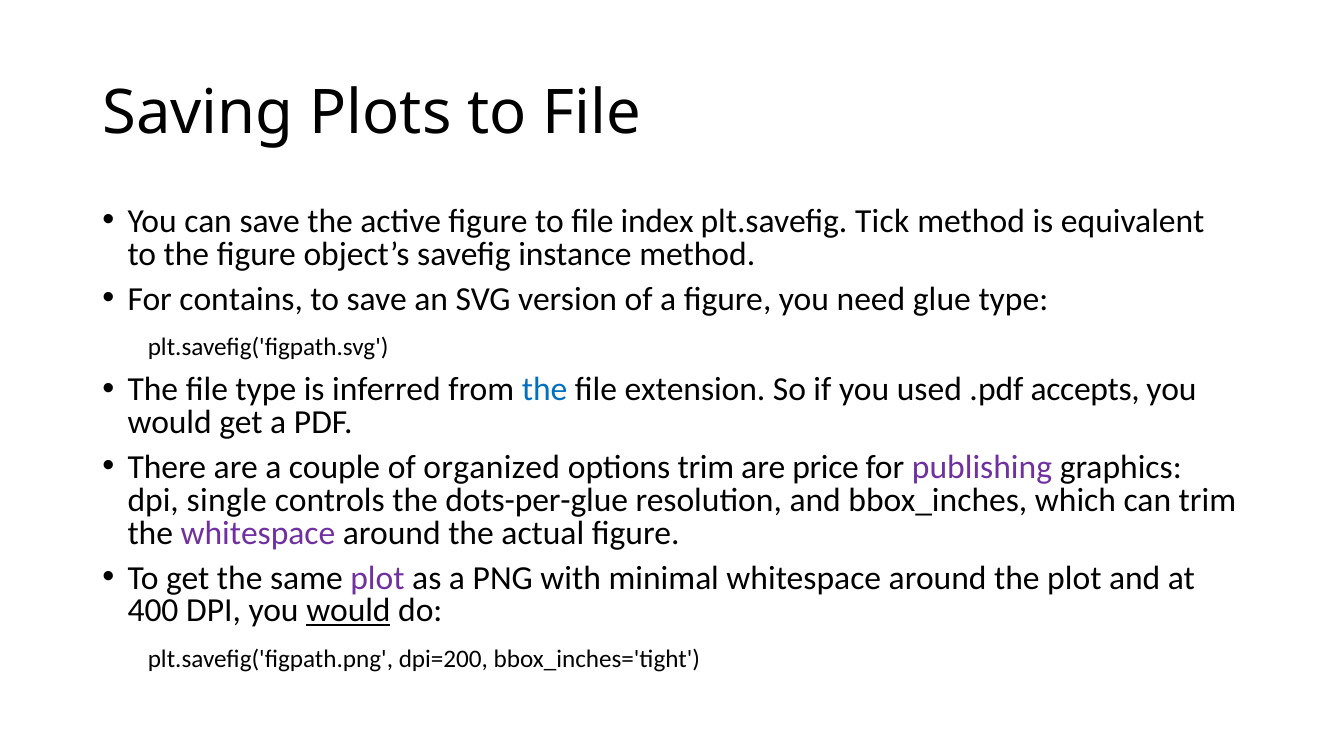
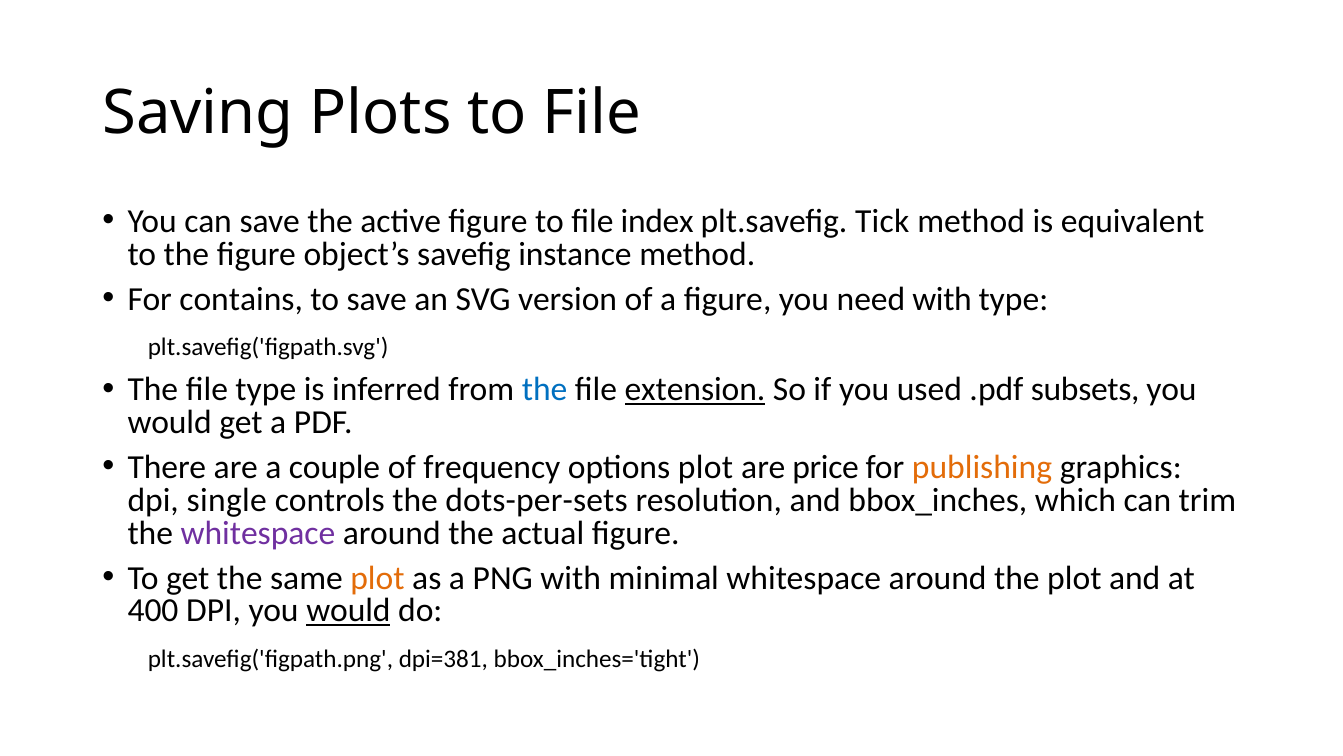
need glue: glue -> with (942, 299)
extension underline: none -> present (695, 389)
accepts: accepts -> subsets (1085, 389)
organized: organized -> frequency (492, 467)
options trim: trim -> plot (706, 467)
publishing colour: purple -> orange (982, 467)
dots-per-glue: dots-per-glue -> dots-per-sets (537, 500)
plot colour: purple -> orange (377, 578)
dpi=200: dpi=200 -> dpi=381 (443, 658)
